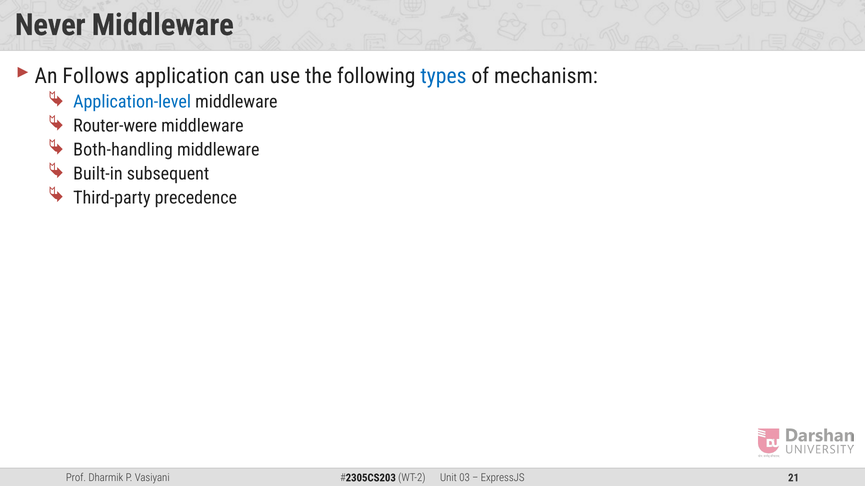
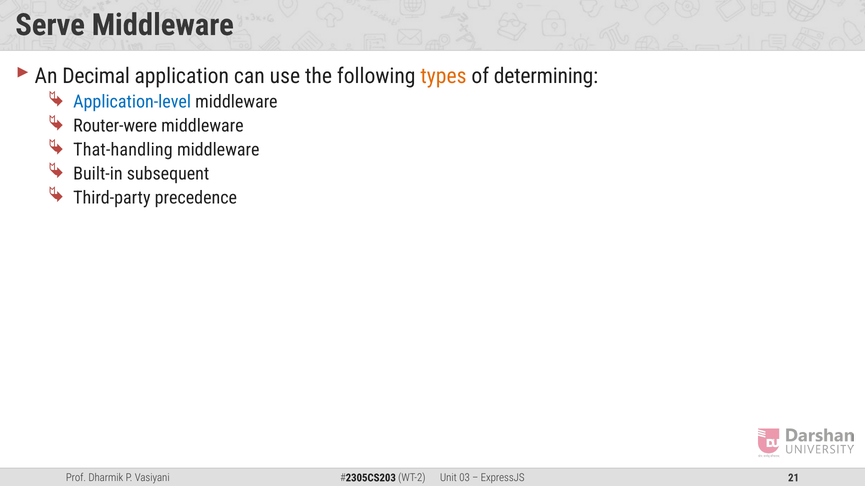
Never: Never -> Serve (50, 25)
Follows: Follows -> Decimal (96, 76)
types colour: blue -> orange (443, 76)
mechanism: mechanism -> determining (546, 76)
Both-handling: Both-handling -> That-handling (123, 150)
